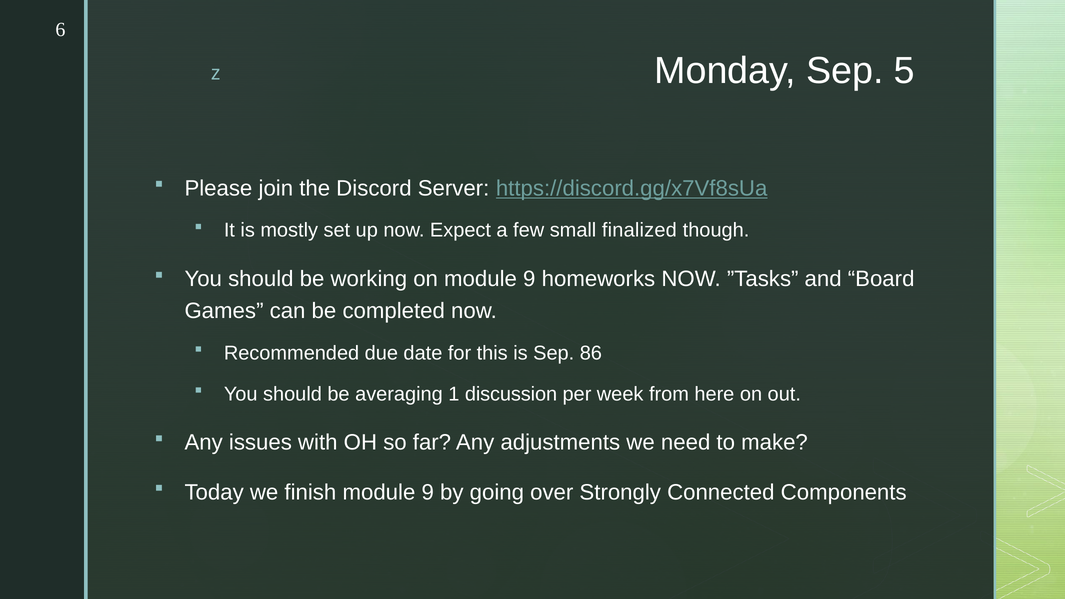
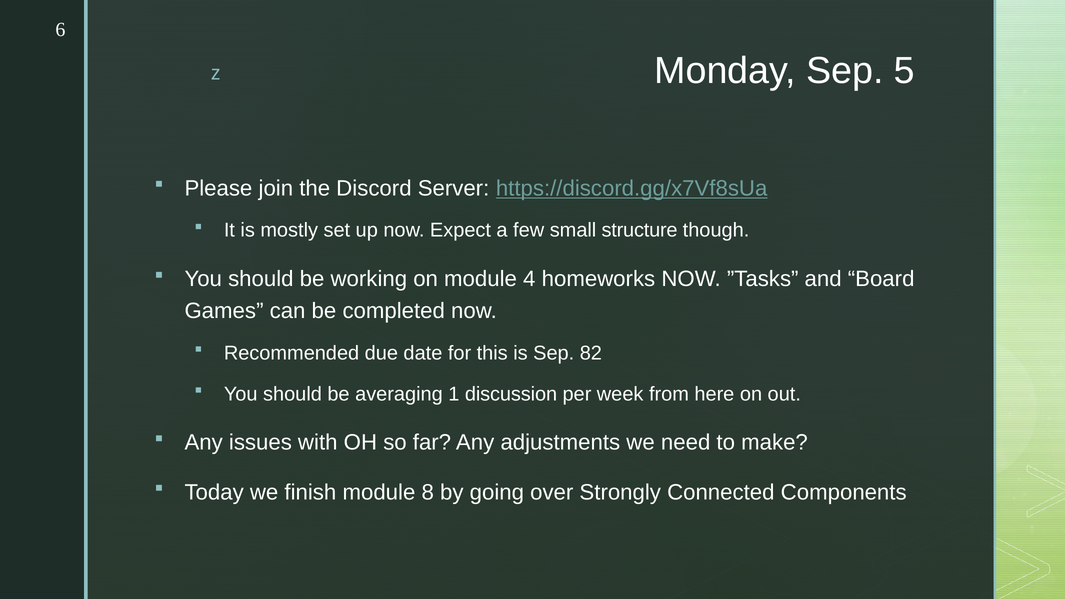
finalized: finalized -> structure (640, 230)
on module 9: 9 -> 4 (529, 279)
86: 86 -> 82 (591, 353)
finish module 9: 9 -> 8 (428, 492)
